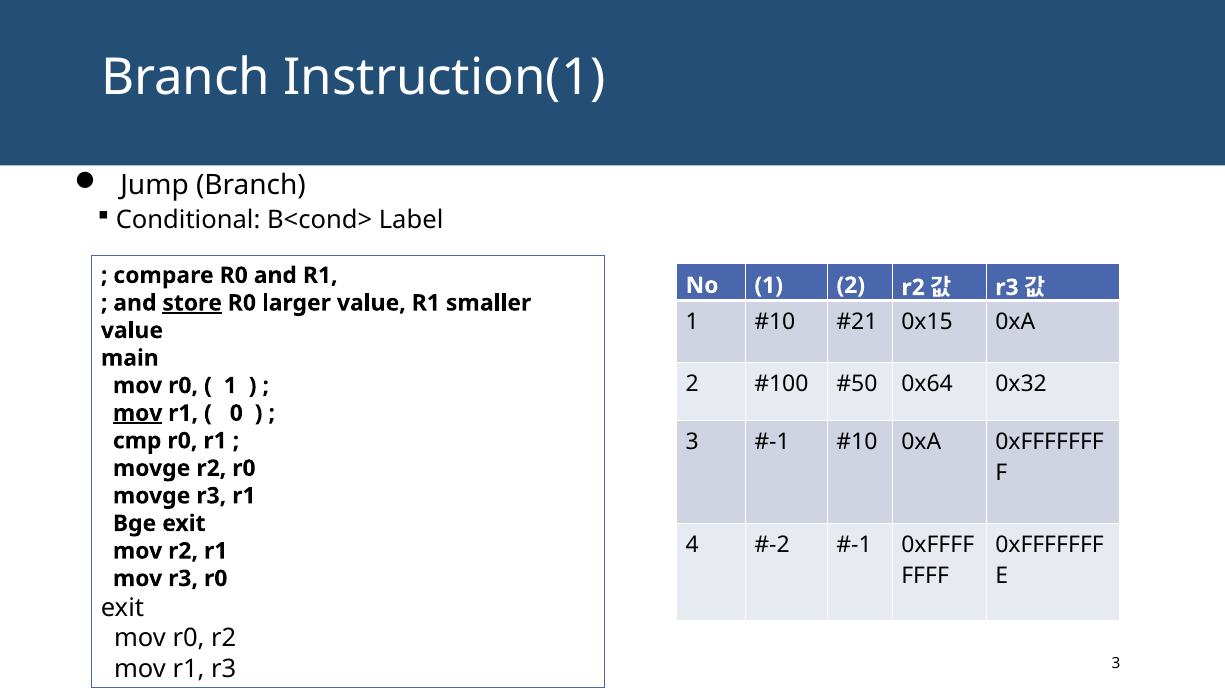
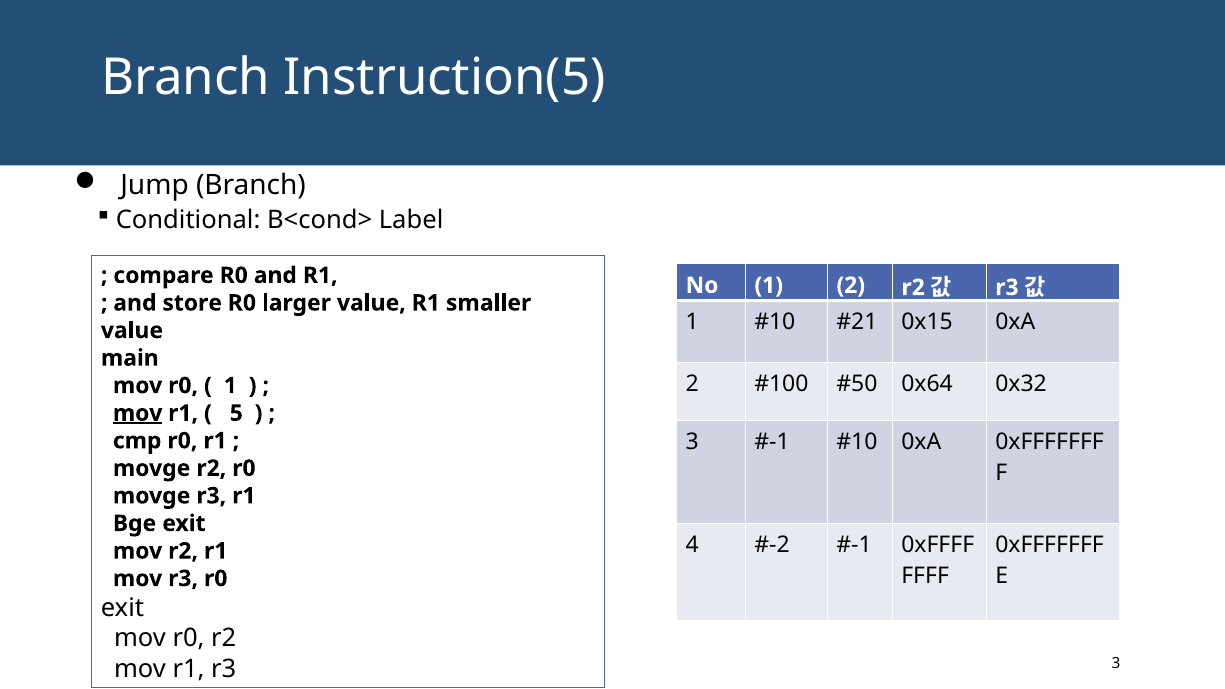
Instruction(1: Instruction(1 -> Instruction(5 (445, 78)
store underline: present -> none (192, 303)
0: 0 -> 5 (236, 413)
